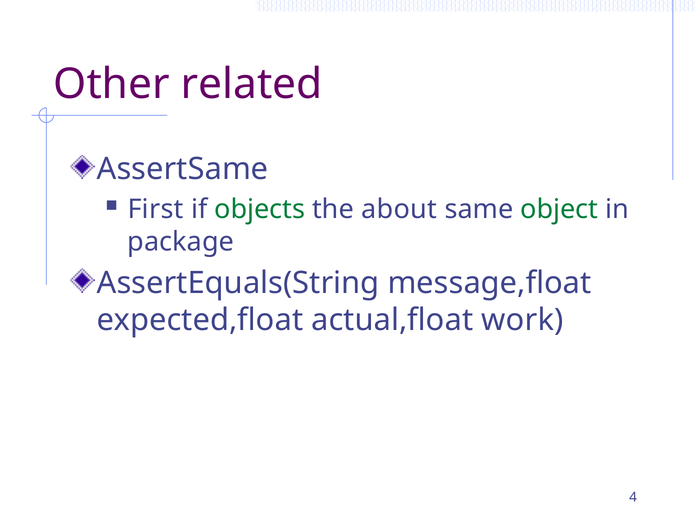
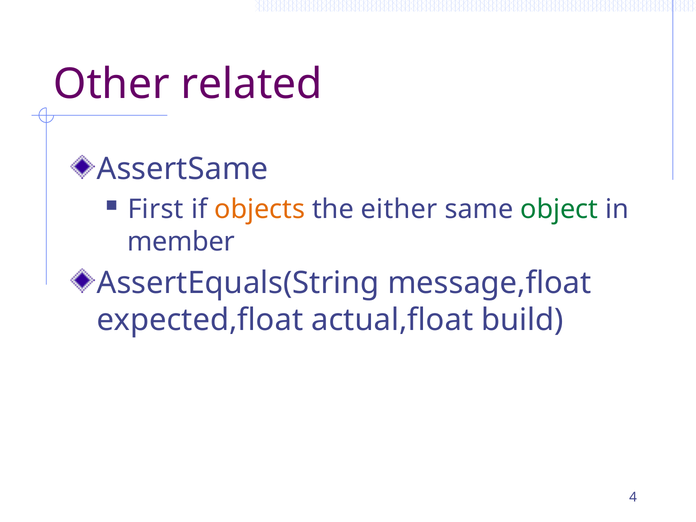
objects colour: green -> orange (260, 209)
about: about -> either (399, 209)
package: package -> member (181, 242)
work: work -> build (522, 320)
